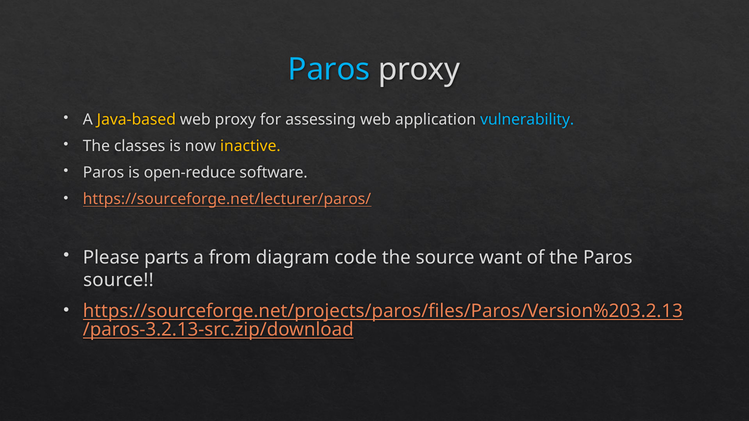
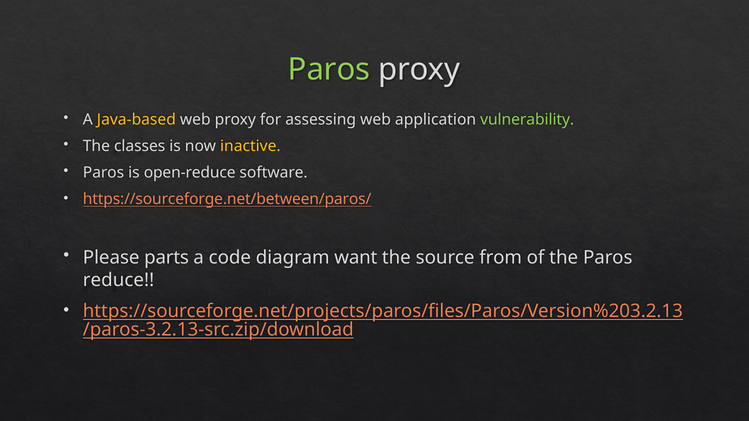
Paros colour: light blue -> light green (329, 69)
vulnerability colour: light blue -> light green (527, 120)
https://sourceforge.net/lecturer/paros/: https://sourceforge.net/lecturer/paros/ -> https://sourceforge.net/between/paros/ (227, 199)
from: from -> code (230, 258)
code: code -> want (356, 258)
want: want -> from (501, 258)
source: source -> reduce (119, 280)
